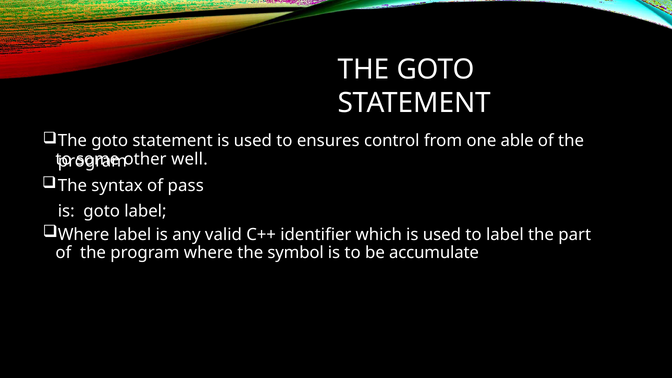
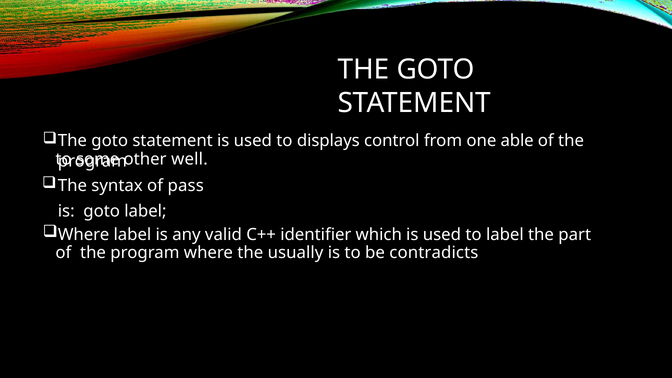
ensures: ensures -> displays (328, 141)
symbol: symbol -> usually (296, 253)
accumulate: accumulate -> contradicts (434, 253)
